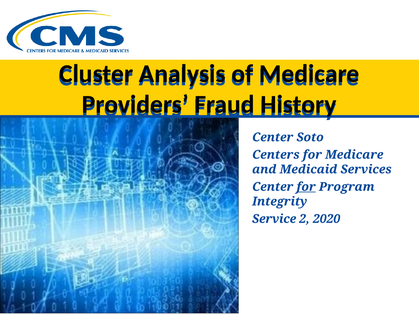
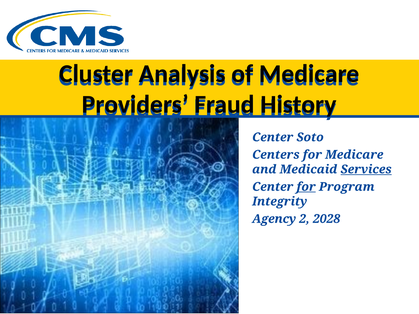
Services underline: none -> present (366, 169)
Service: Service -> Agency (274, 219)
2020: 2020 -> 2028 (326, 219)
